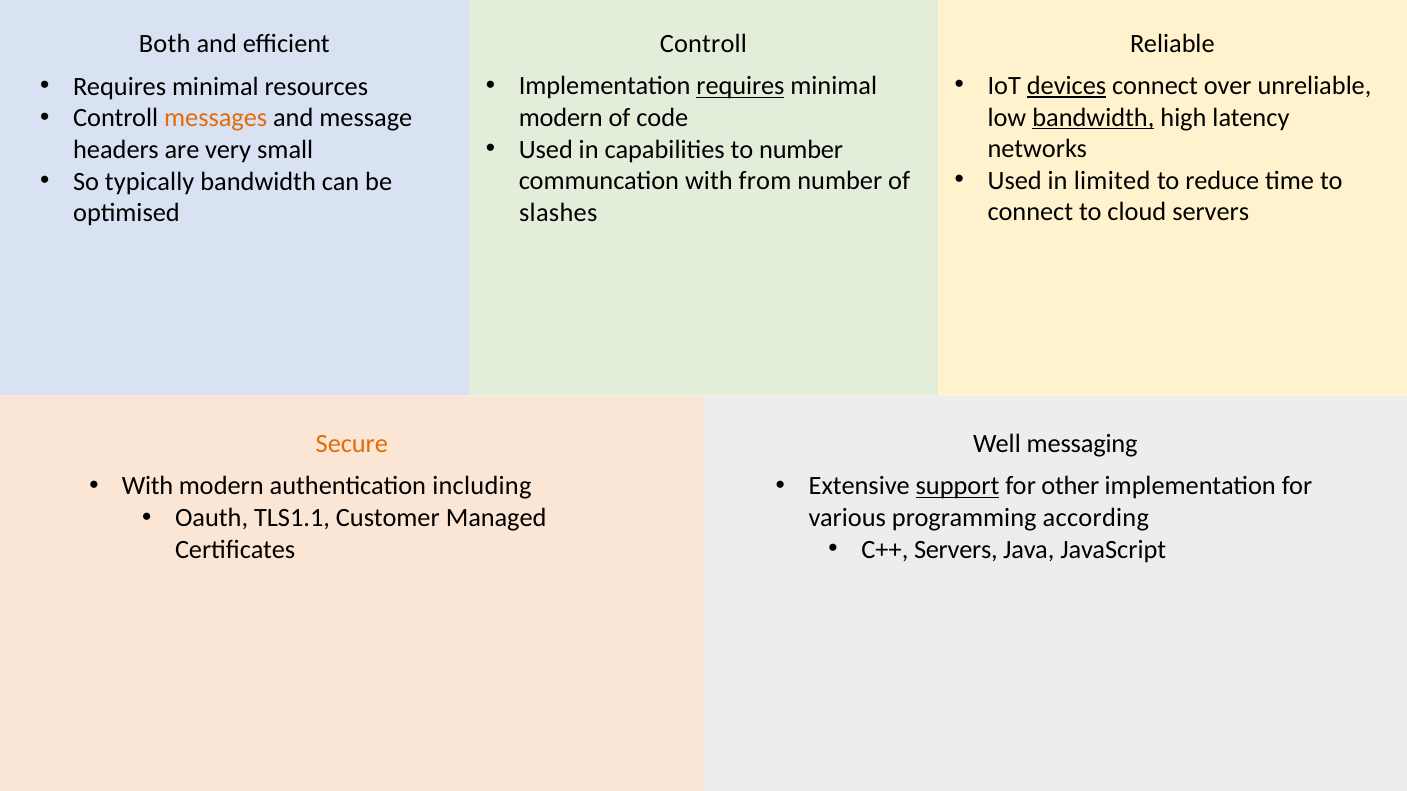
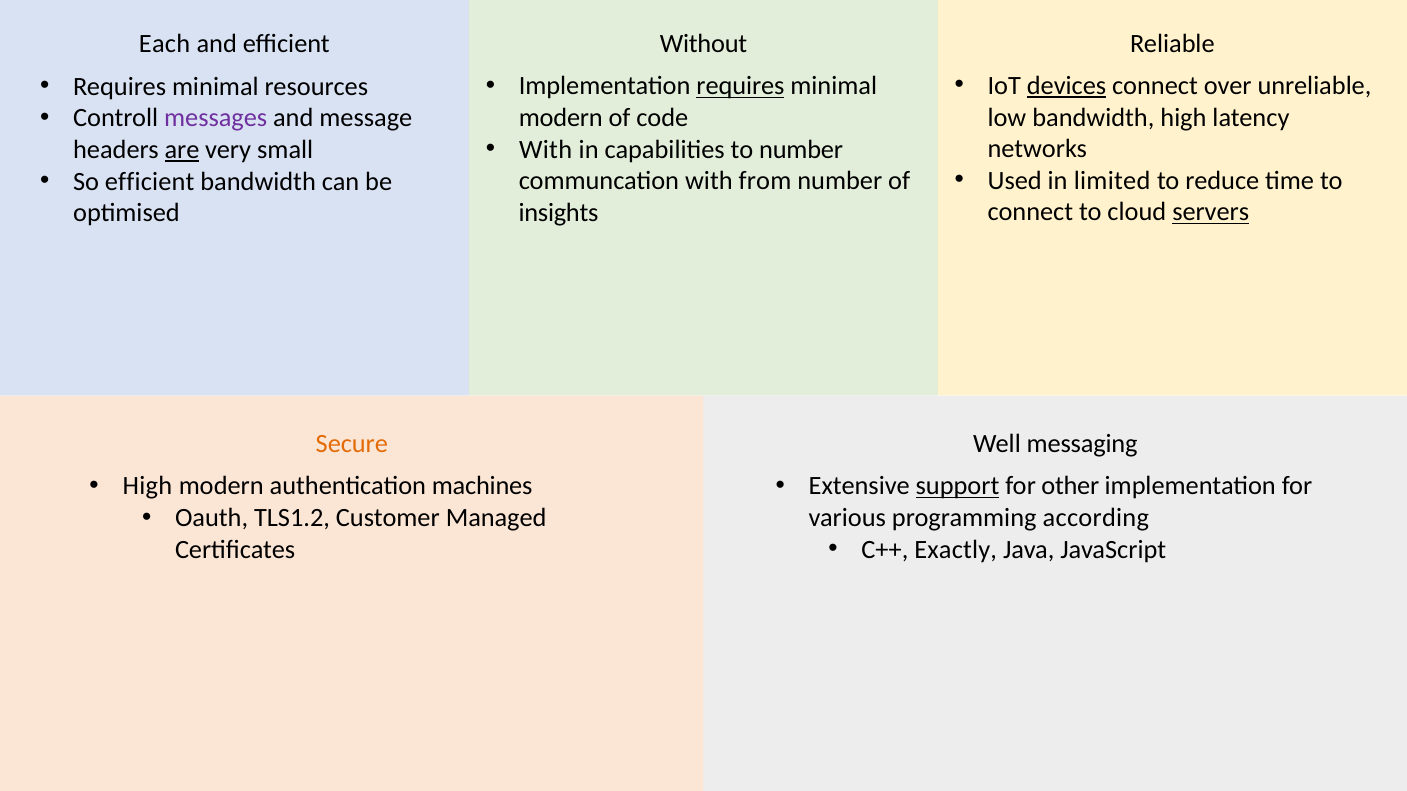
Both: Both -> Each (165, 44)
Controll: Controll -> Without (704, 44)
messages colour: orange -> purple (216, 118)
bandwidth underline: present -> none (1093, 117)
Used: Used -> With (546, 149)
are underline: none -> present (182, 150)
So typically: typically -> efficient (150, 181)
servers underline: none -> present (1211, 212)
slashes: slashes -> insights (559, 213)
With: With -> High (147, 486)
including: including -> machines (482, 486)
TLS1.1: TLS1.1 -> TLS1.2 (292, 518)
C++ Servers: Servers -> Exactly (956, 550)
